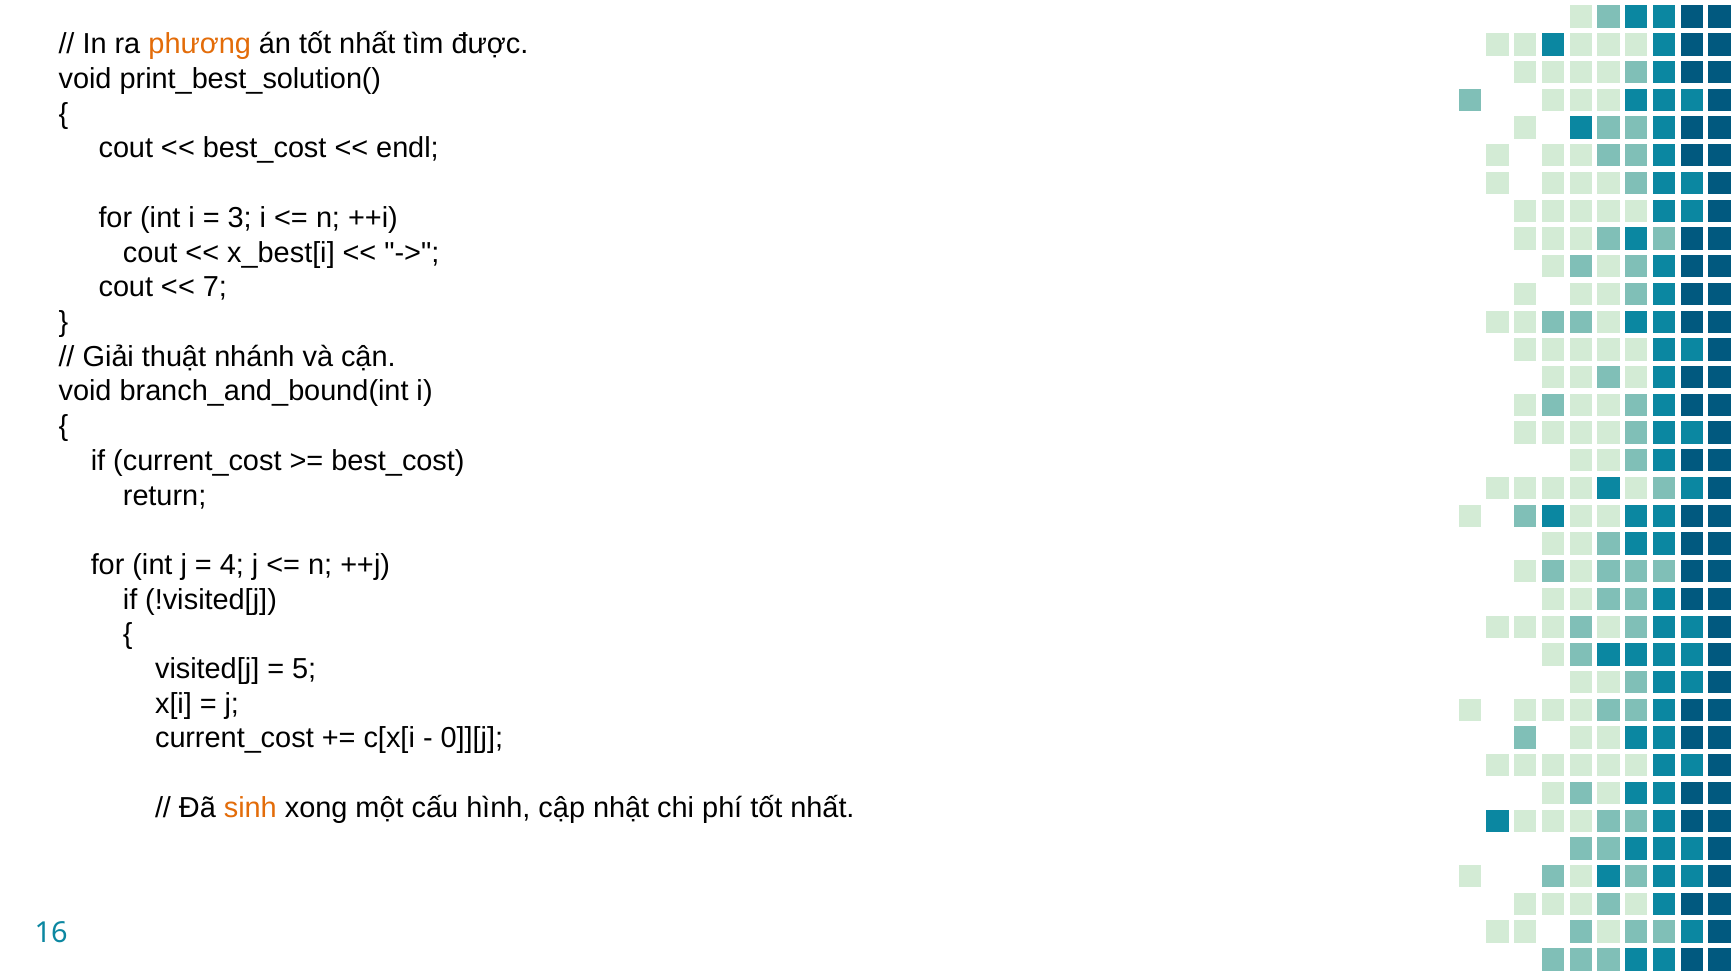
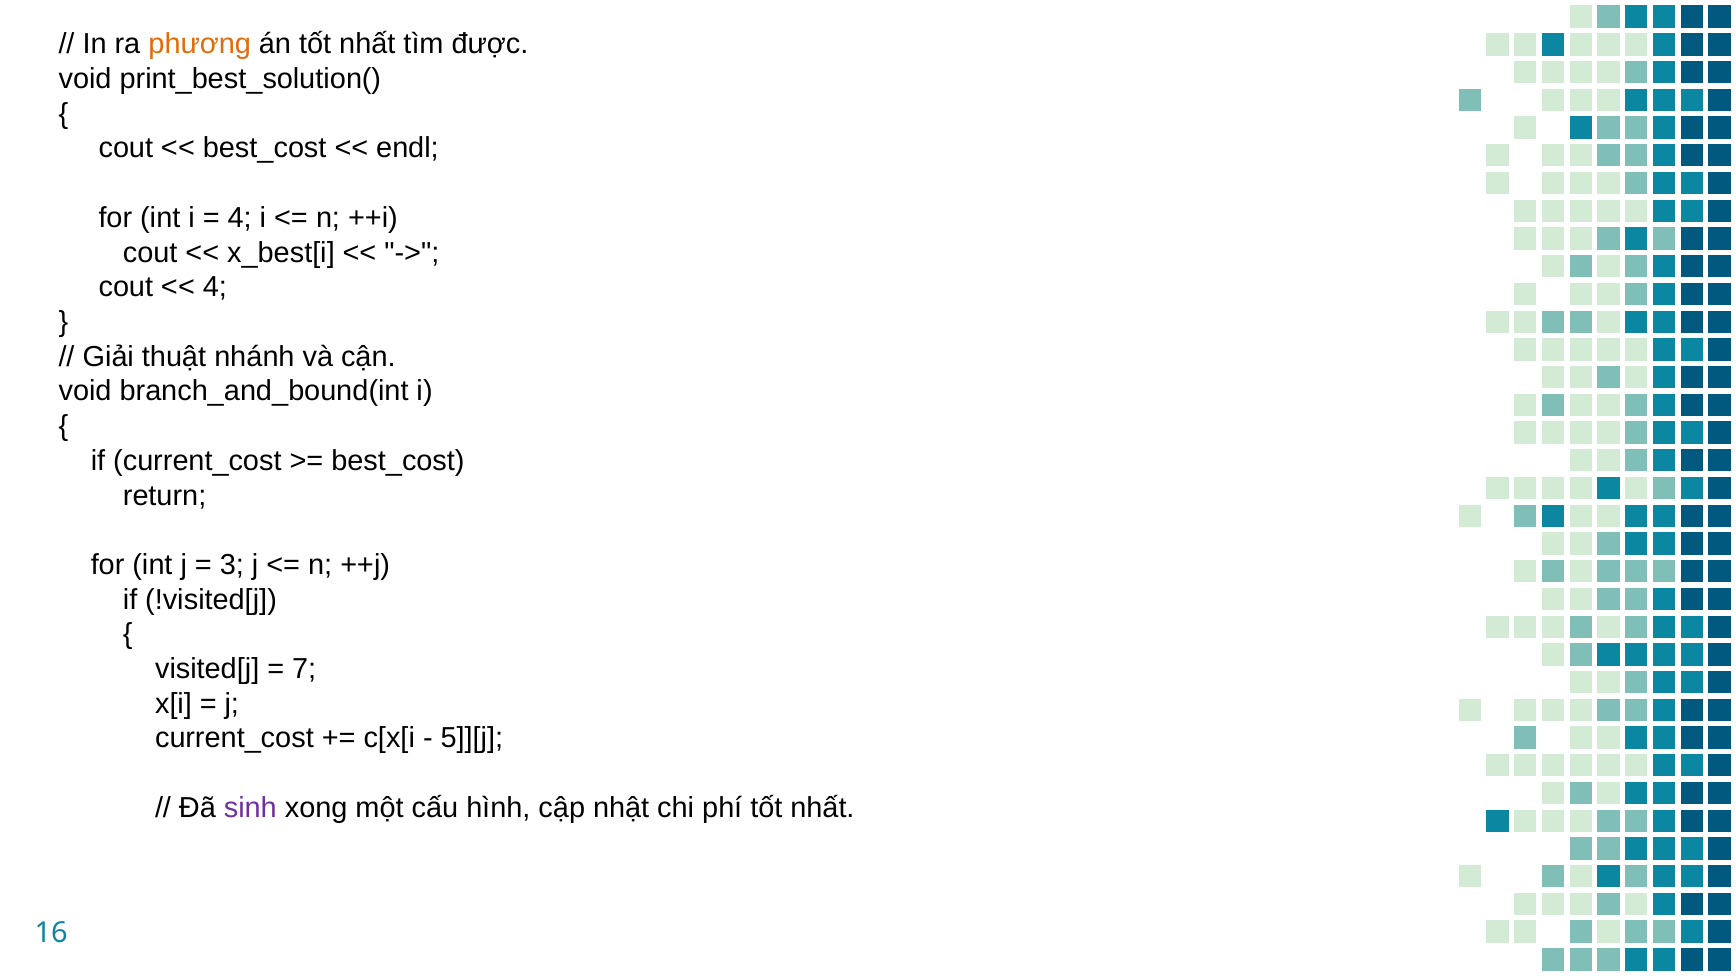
3: 3 -> 4 (240, 218)
7: 7 -> 4 (215, 287)
4: 4 -> 3 (232, 565)
5: 5 -> 7 (304, 669)
0]][j: 0]][j -> 5]][j (472, 739)
sinh colour: orange -> purple (250, 808)
